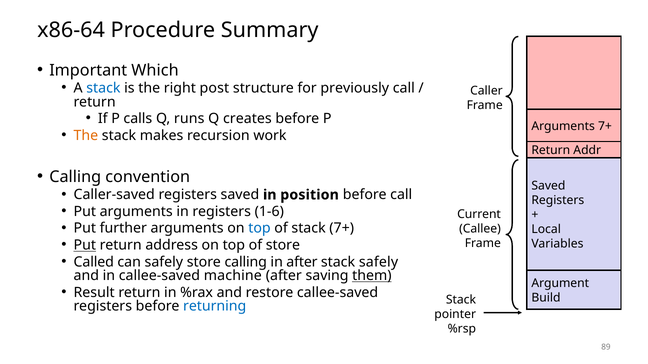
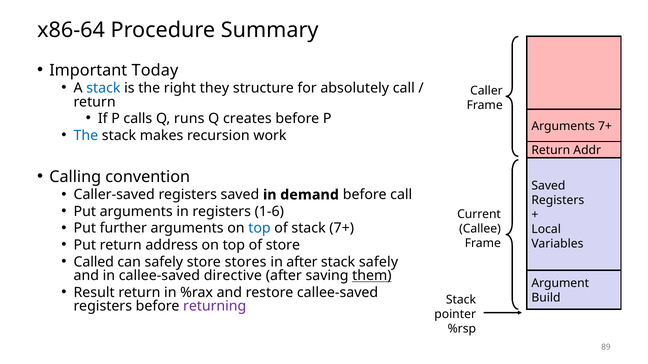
Which: Which -> Today (155, 70)
post: post -> they (214, 88)
previously: previously -> absolutely (355, 88)
The colour: orange -> blue (86, 136)
position: position -> demand (310, 195)
Put underline: present -> none (85, 245)
store calling: calling -> stores (246, 262)
machine: machine -> directive (233, 276)
returning colour: blue -> purple (215, 307)
